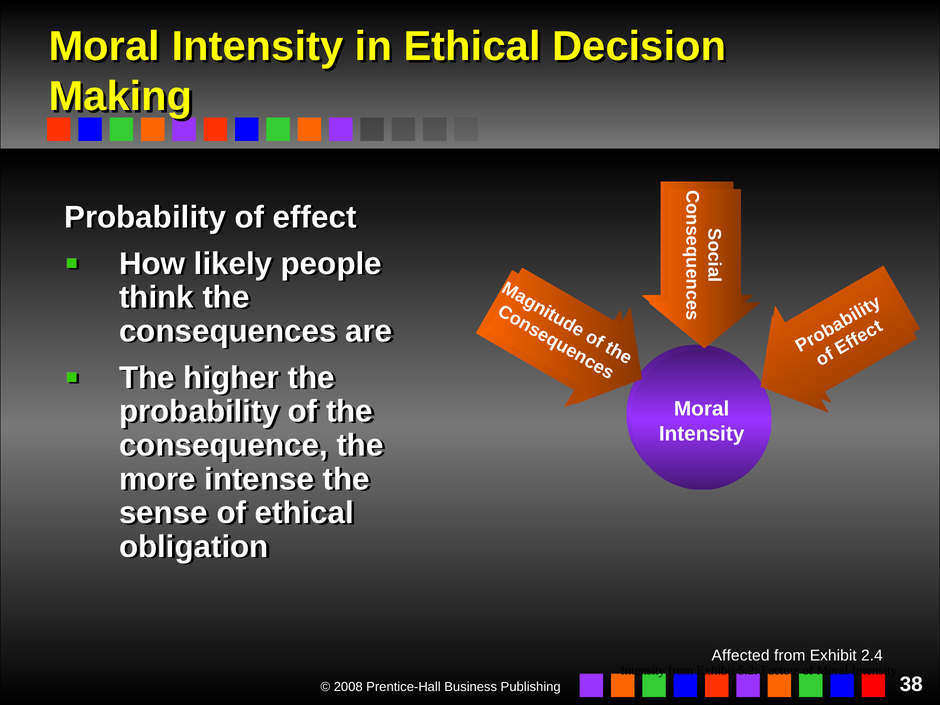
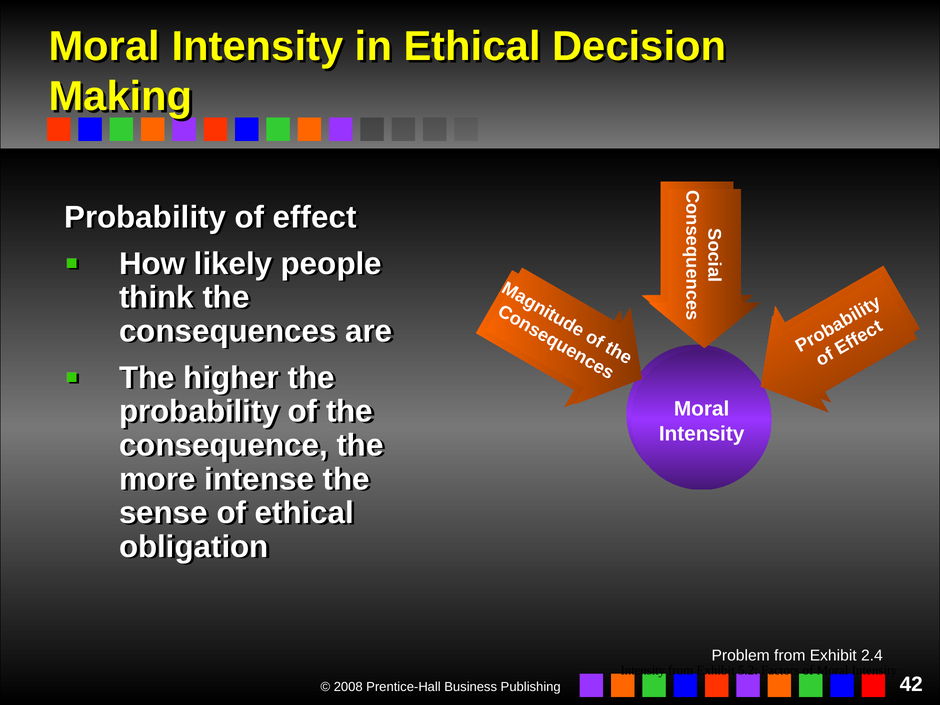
Affected: Affected -> Problem (741, 655)
38: 38 -> 42 (911, 685)
